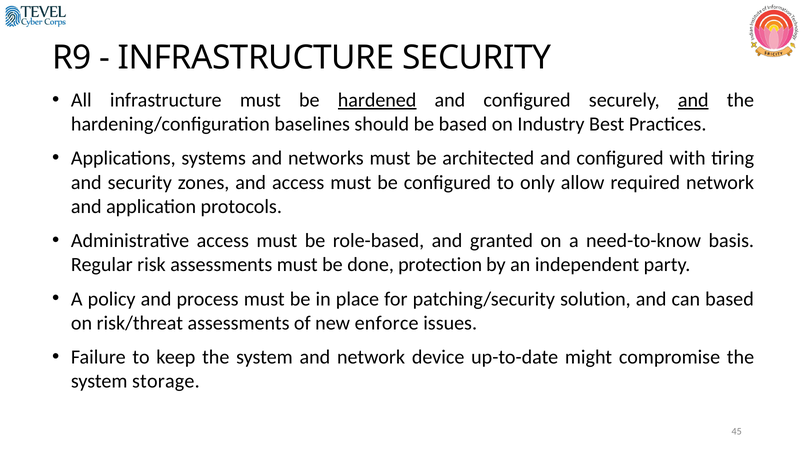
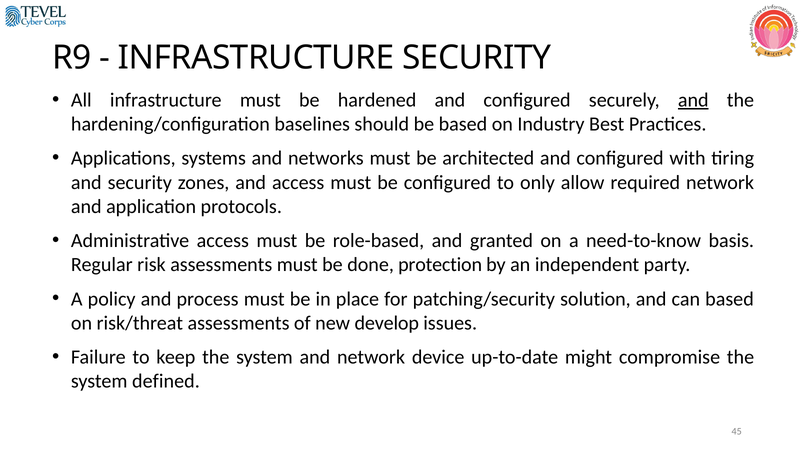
hardened underline: present -> none (377, 100)
enforce: enforce -> develop (387, 323)
storage: storage -> defined (166, 381)
